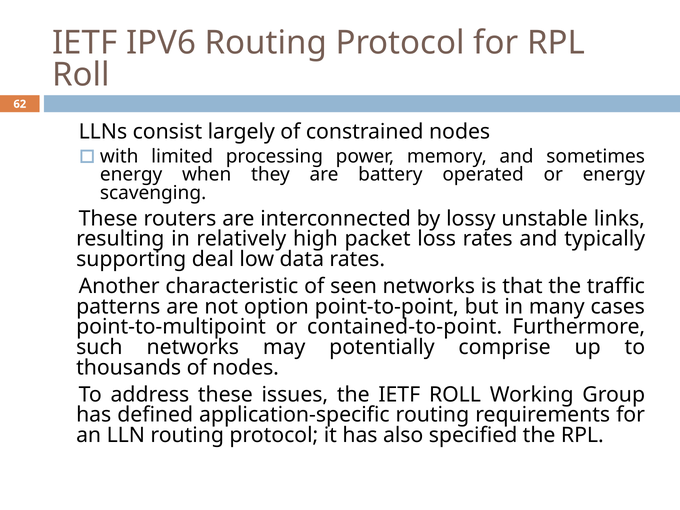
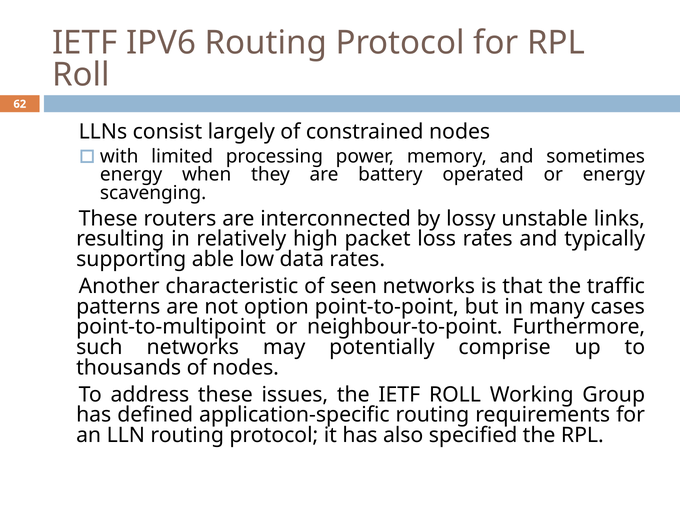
deal: deal -> able (213, 259)
contained-to-point: contained-to-point -> neighbour-to-point (405, 327)
